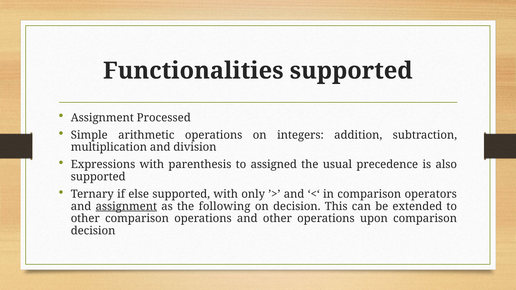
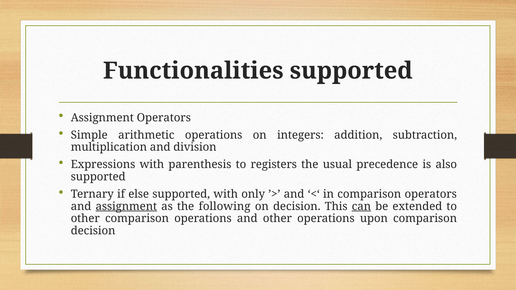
Assignment Processed: Processed -> Operators (164, 118)
assigned: assigned -> registers (274, 165)
can underline: none -> present (361, 206)
